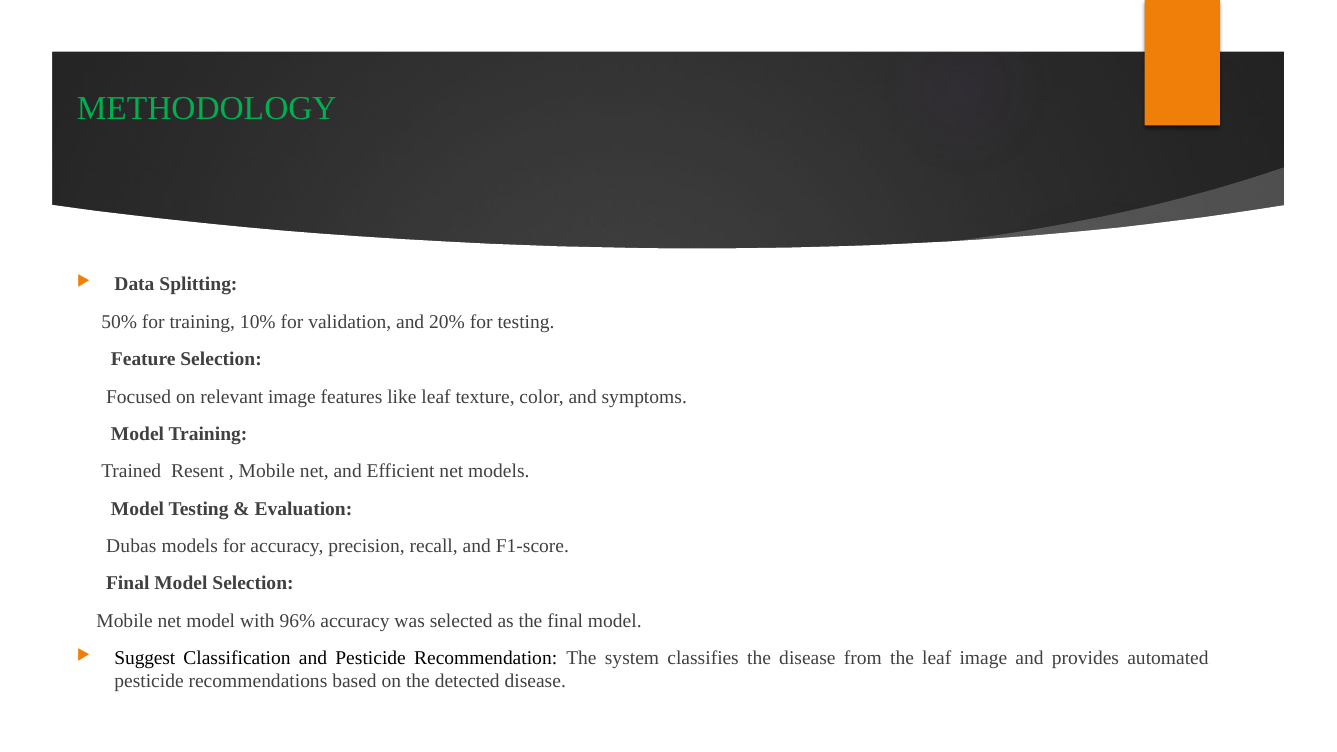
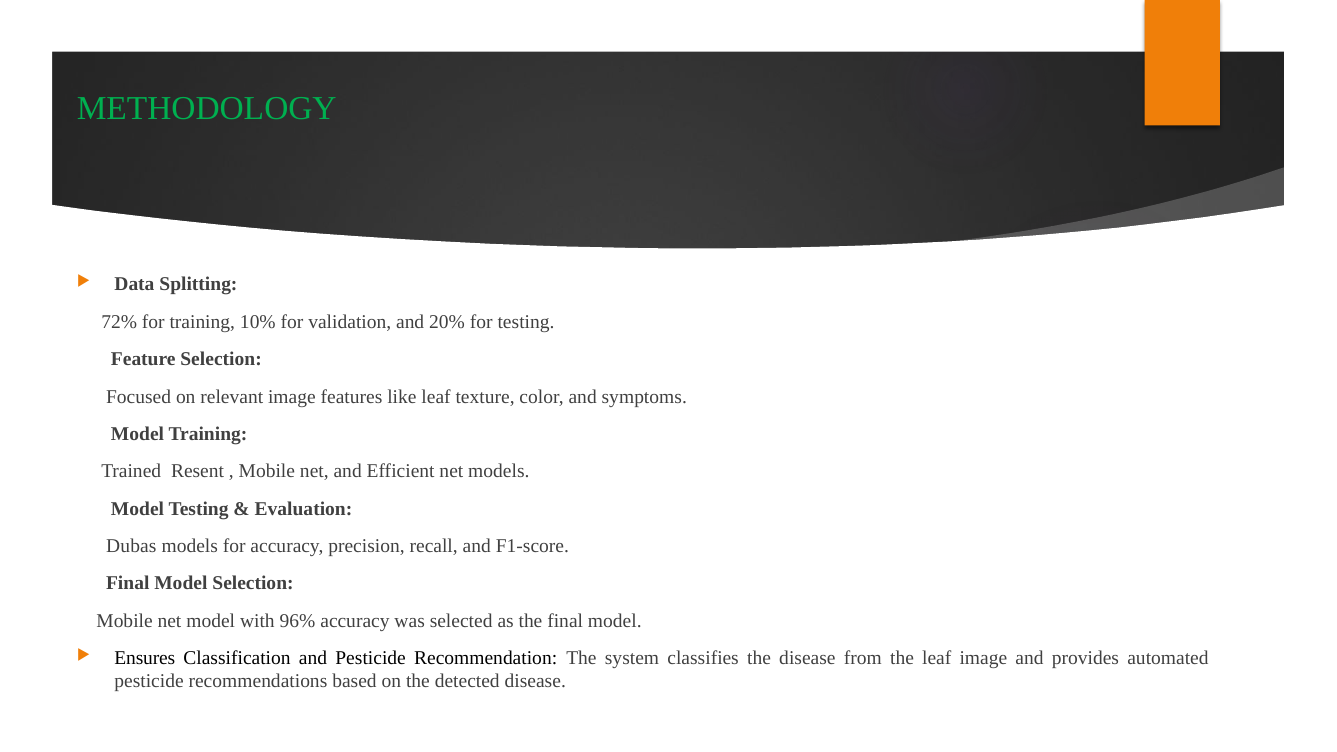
50%: 50% -> 72% (119, 322)
Suggest: Suggest -> Ensures (145, 658)
